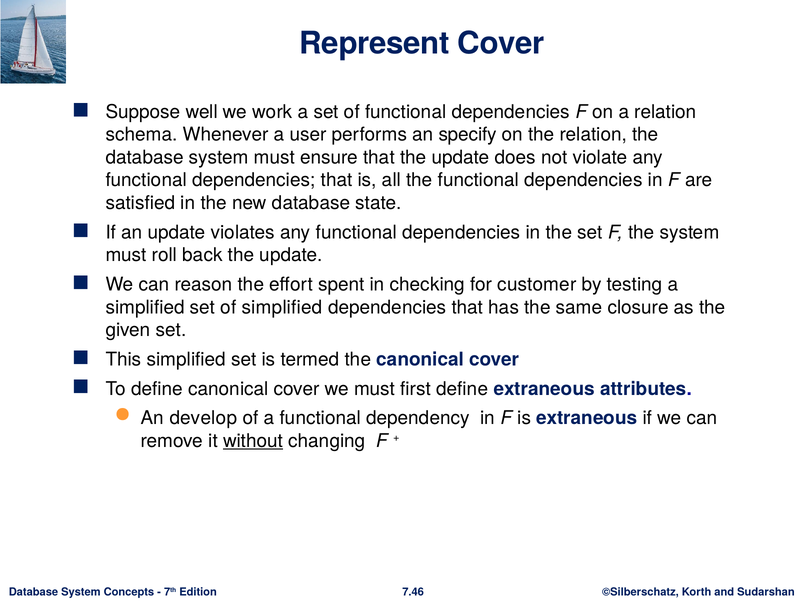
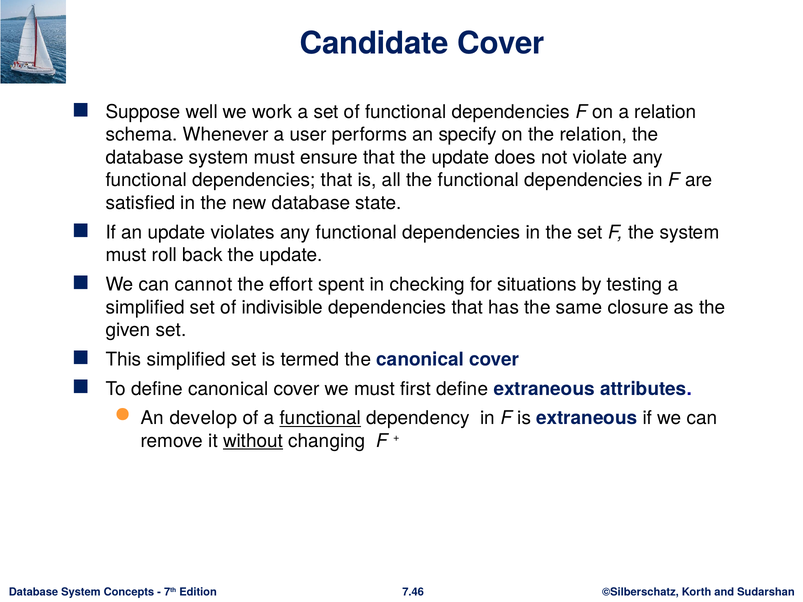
Represent: Represent -> Candidate (374, 43)
reason: reason -> cannot (203, 285)
customer: customer -> situations (537, 285)
of simplified: simplified -> indivisible (282, 307)
functional underline: none -> present (320, 418)
